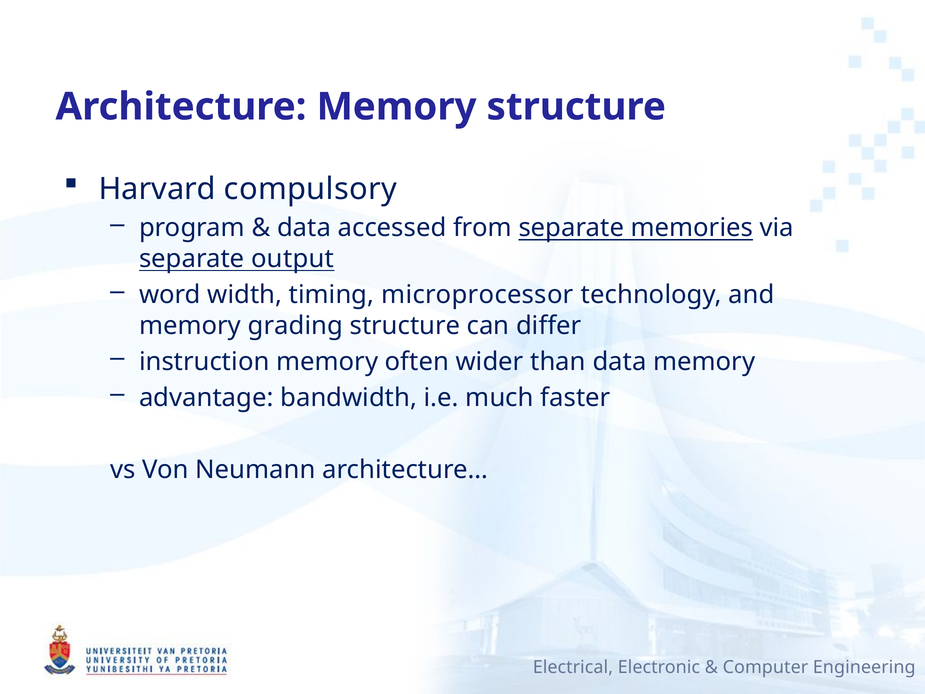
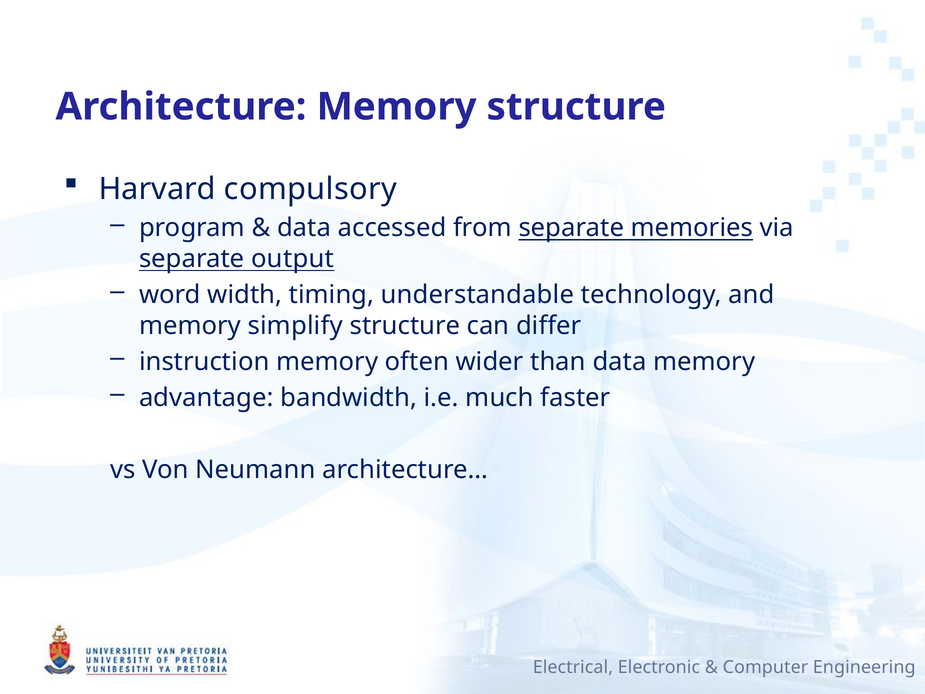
microprocessor: microprocessor -> understandable (477, 295)
grading: grading -> simplify (295, 326)
